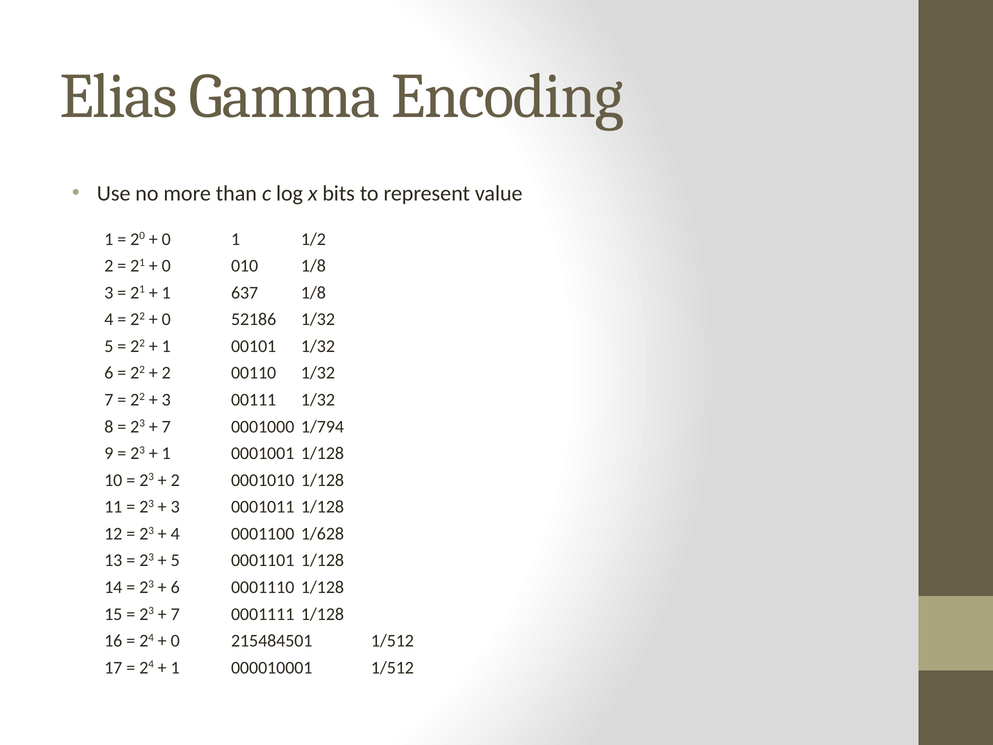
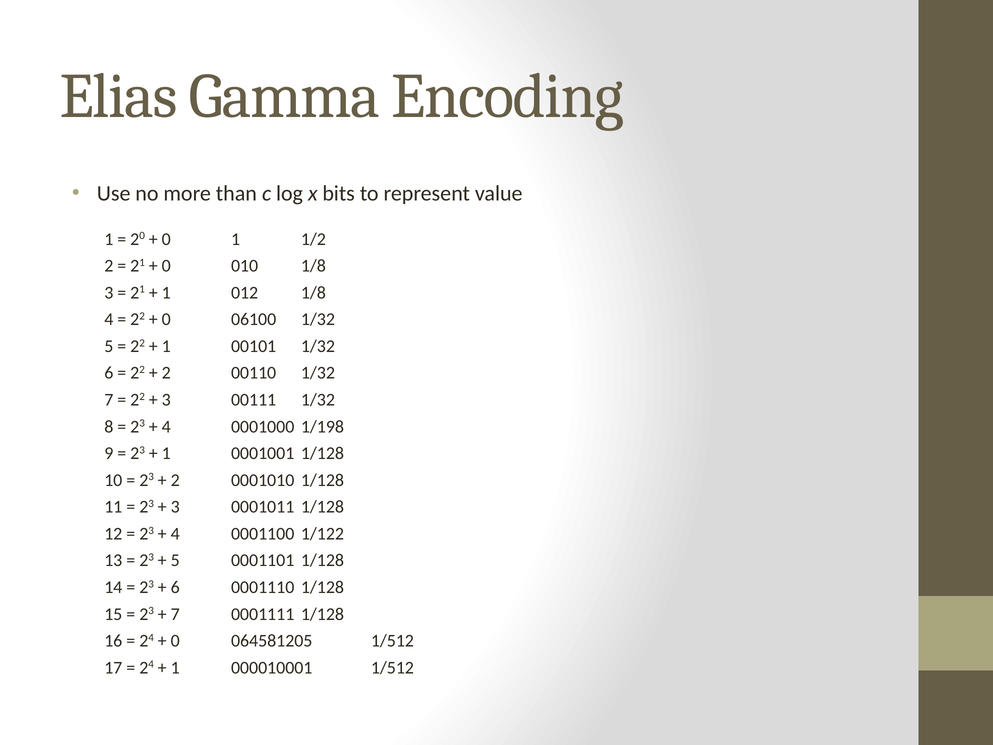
637: 637 -> 012 (245, 293)
52186: 52186 -> 06100 (254, 319)
7: 7 -> 4 (166, 426)
1/794: 1/794 -> 1/198 (322, 426)
1/628: 1/628 -> 1/122 (322, 534)
215484501: 215484501 -> 064581205 (272, 641)
